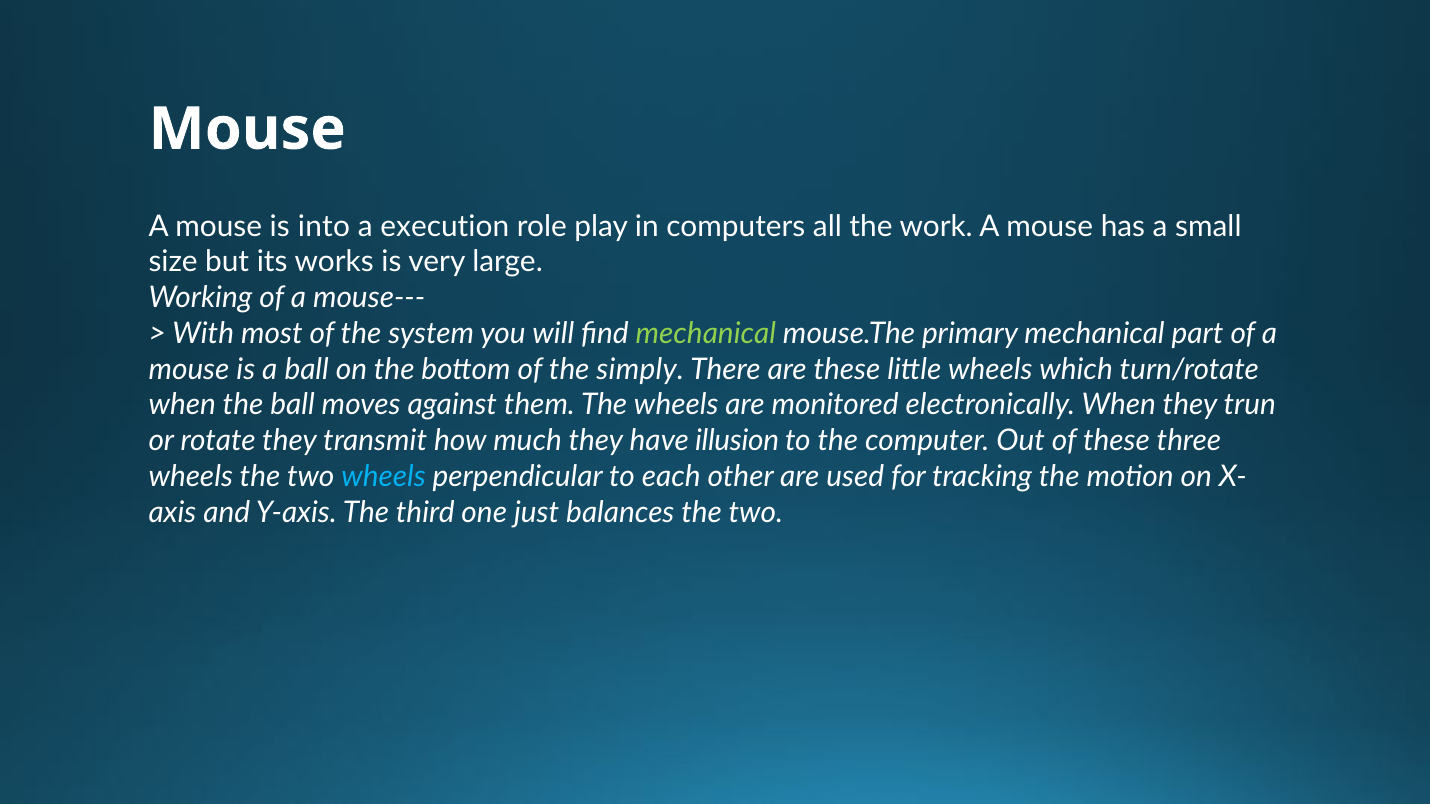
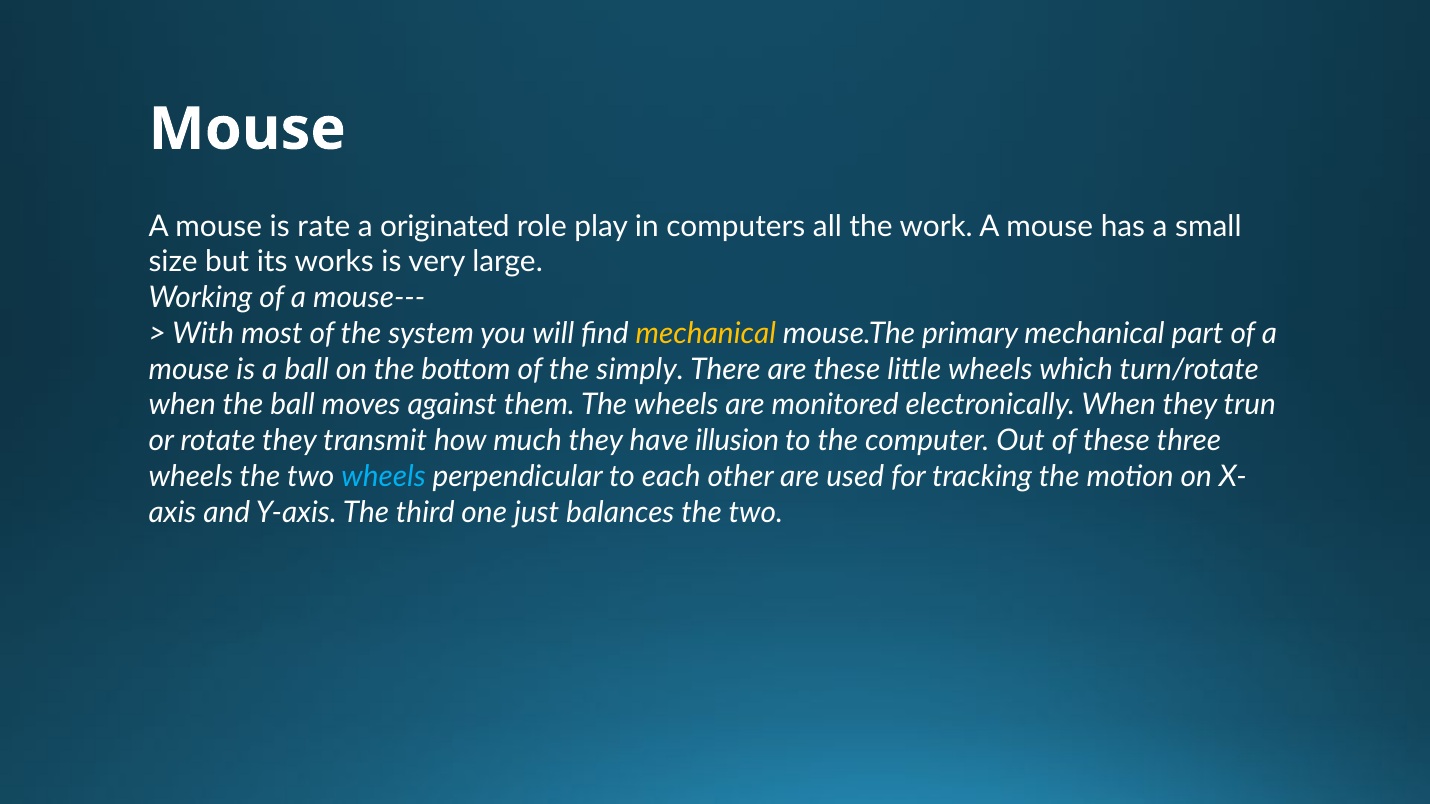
into: into -> rate (324, 226)
execution: execution -> originated (445, 226)
mechanical colour: light green -> yellow (706, 334)
